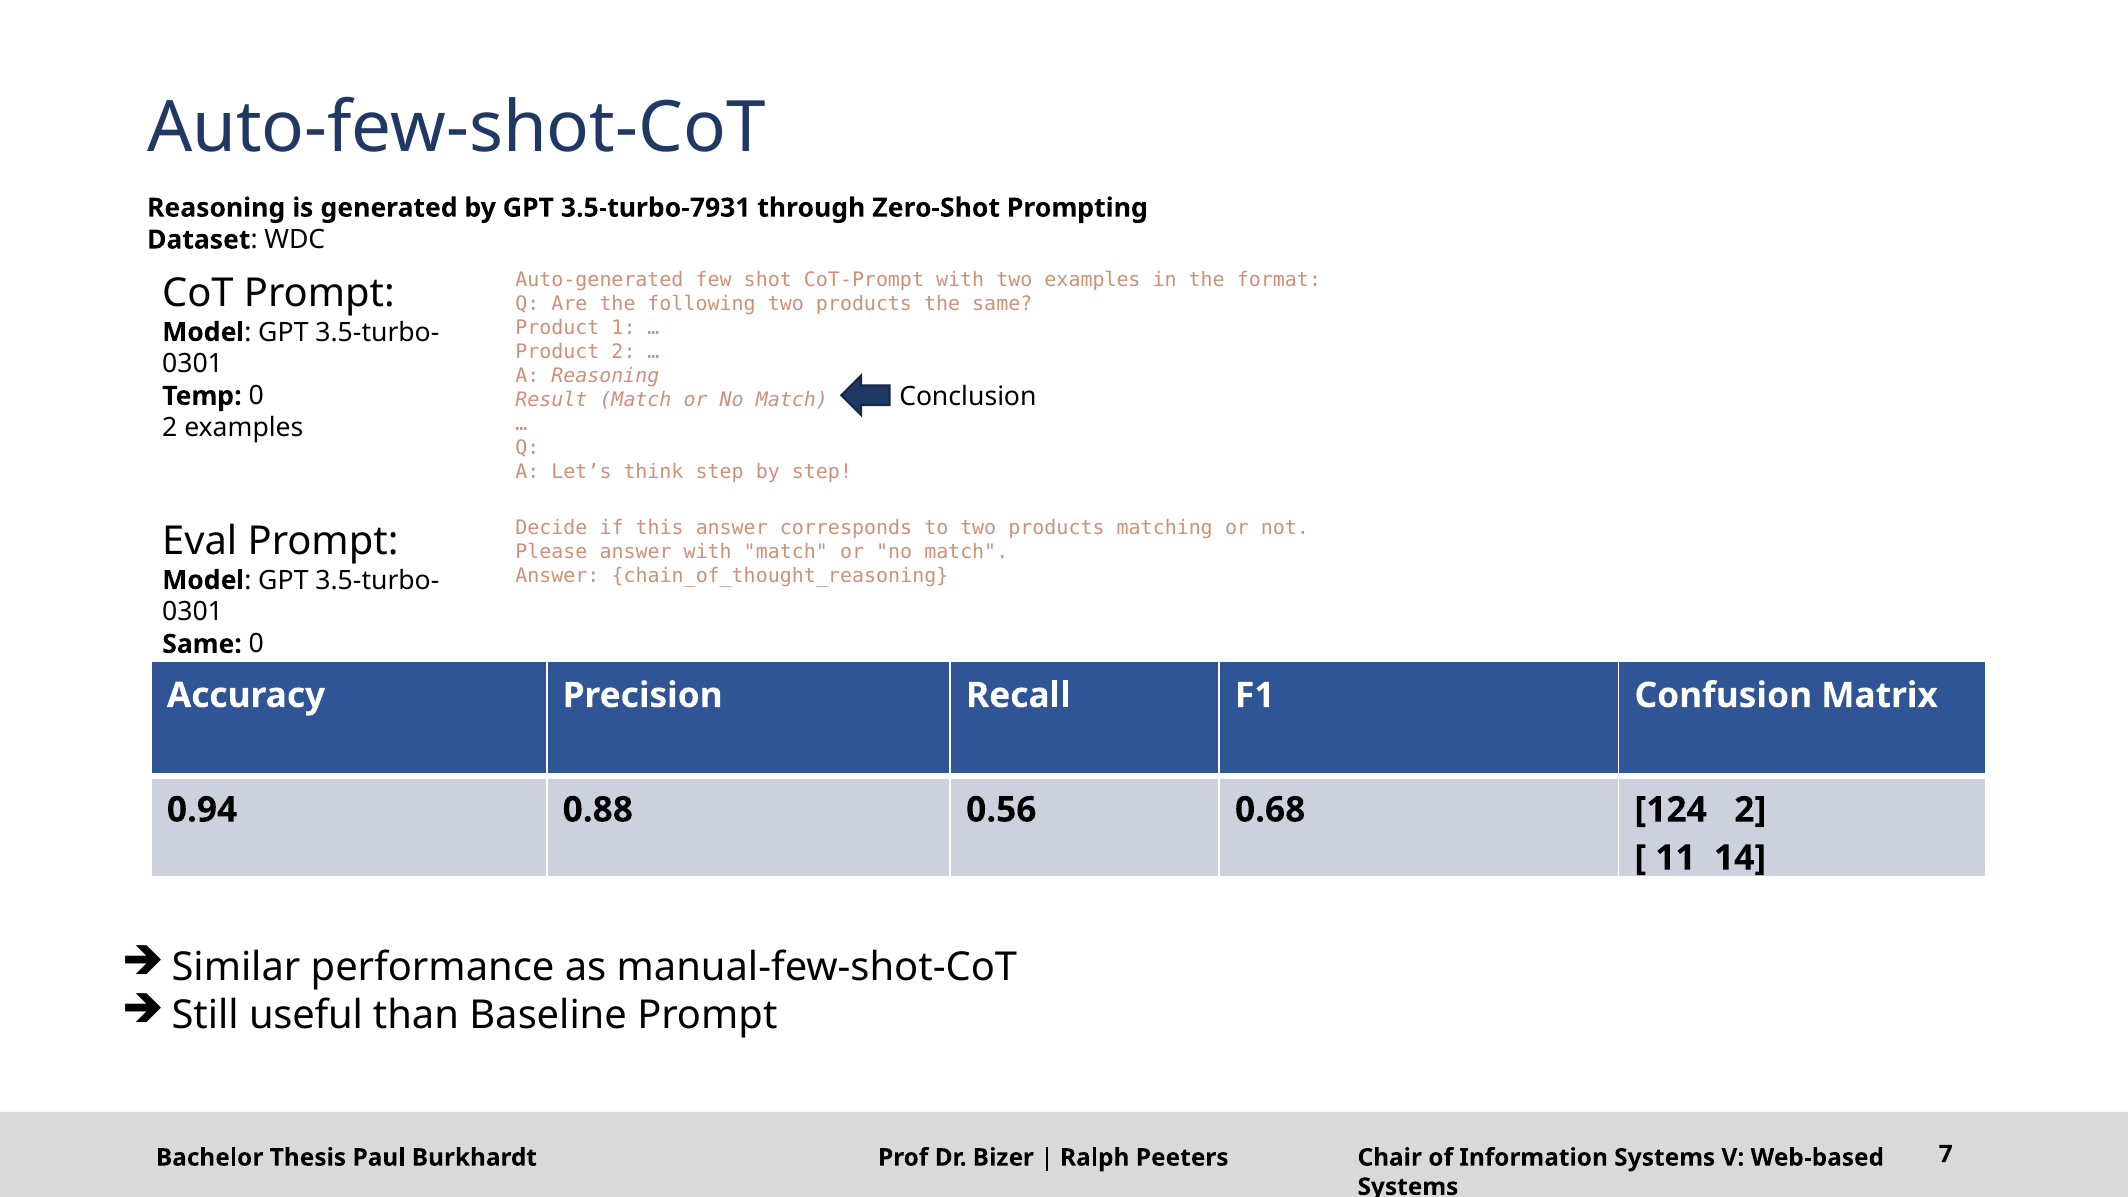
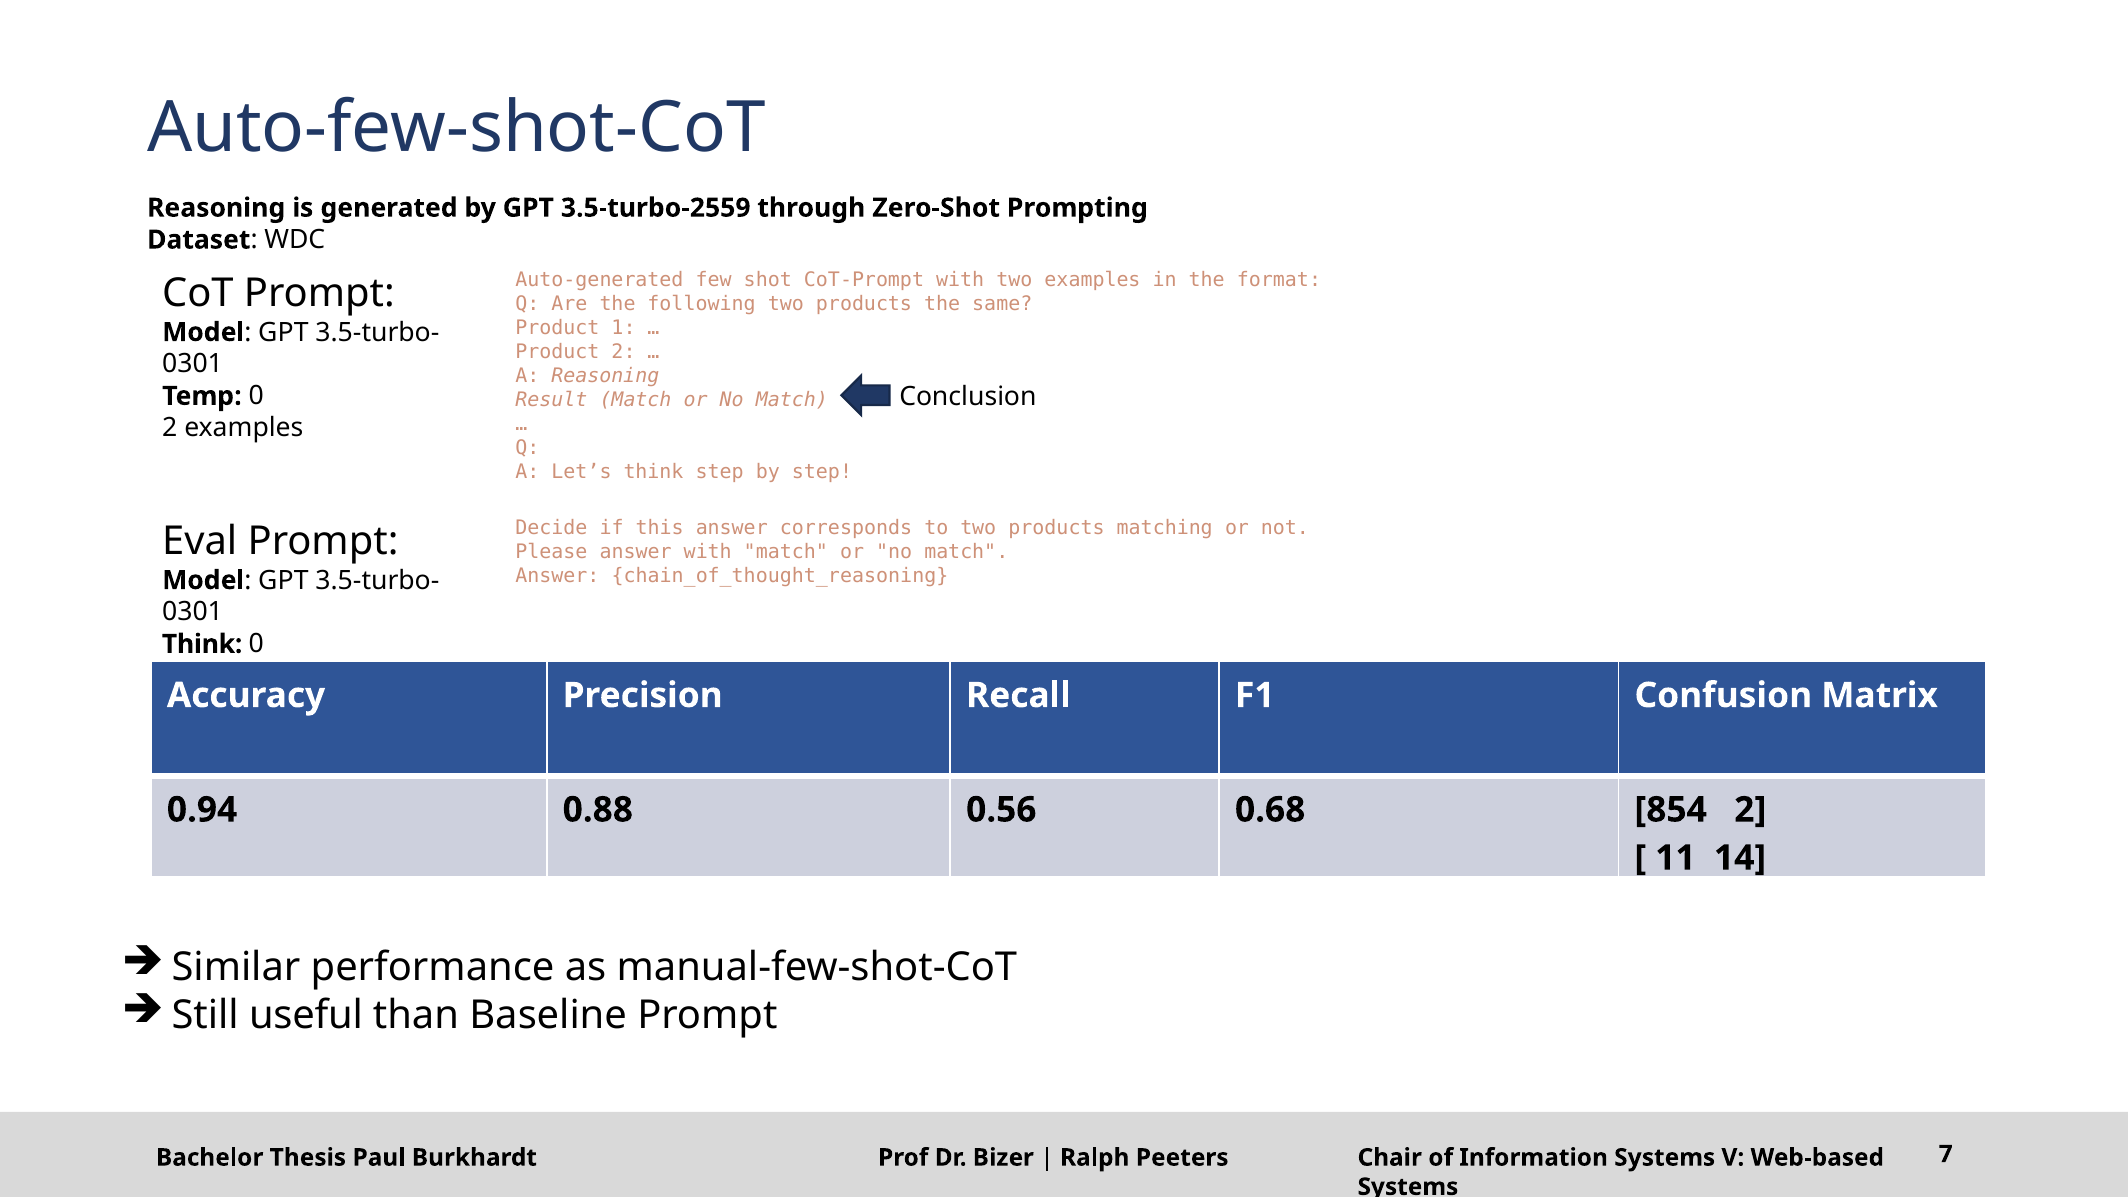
3.5-turbo-7931: 3.5-turbo-7931 -> 3.5-turbo-2559 (656, 208)
Same: Same -> Think (202, 644)
124: 124 -> 854 (1671, 810)
